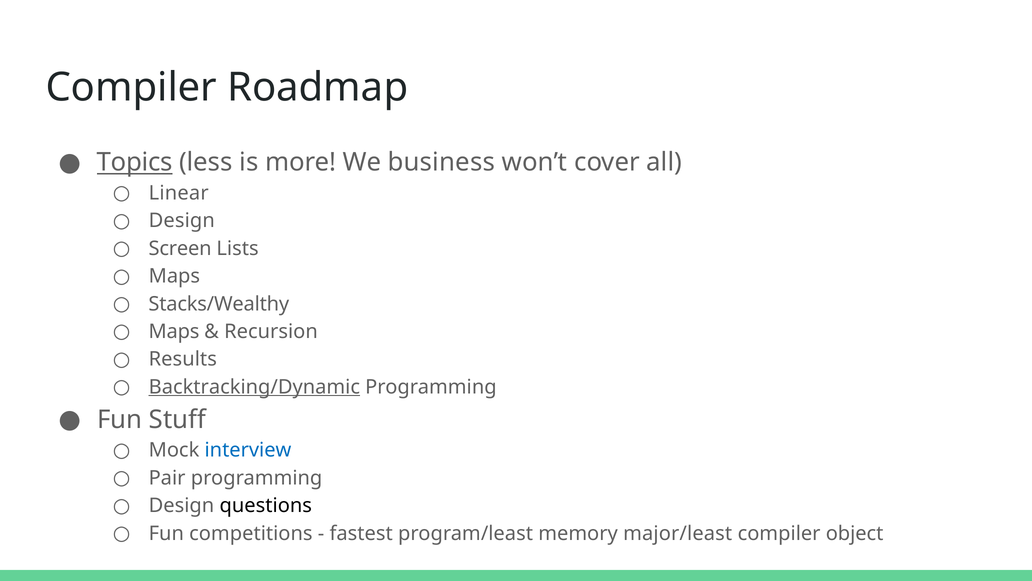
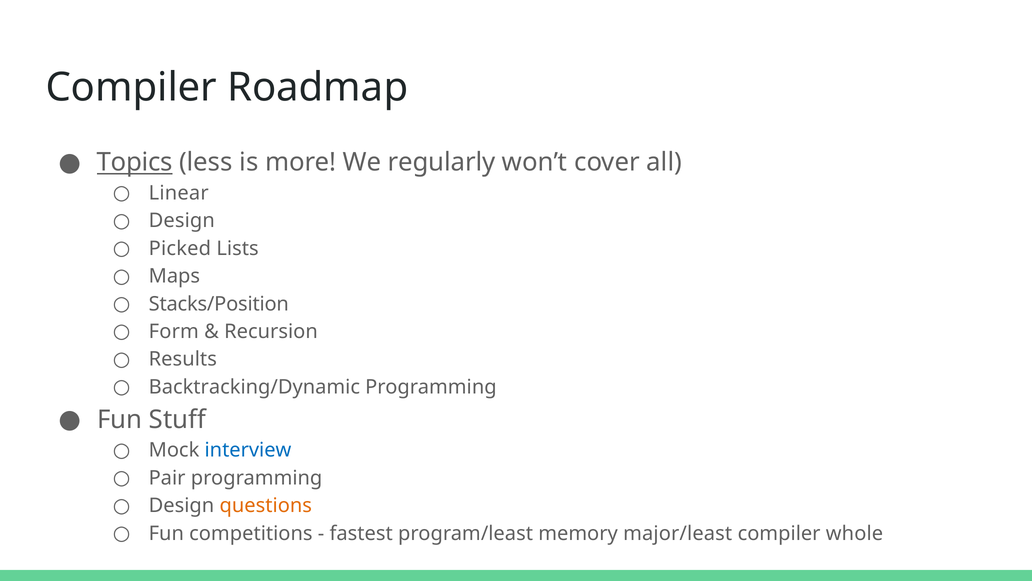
business: business -> regularly (442, 162)
Screen: Screen -> Picked (180, 248)
Stacks/Wealthy: Stacks/Wealthy -> Stacks/Position (219, 304)
Maps: Maps -> Form (174, 331)
Backtracking/Dynamic underline: present -> none (254, 387)
questions colour: black -> orange (266, 505)
object: object -> whole (854, 533)
